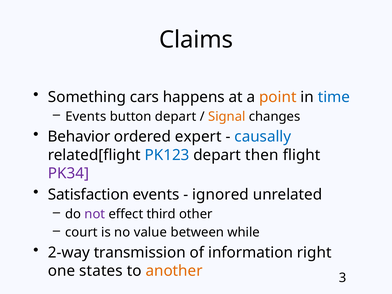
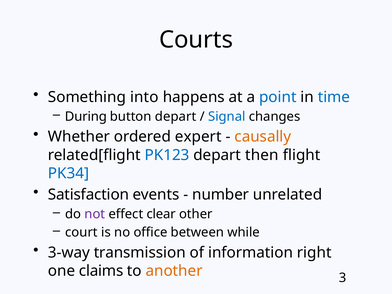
Claims: Claims -> Courts (196, 40)
cars: cars -> into (144, 97)
point colour: orange -> blue (278, 97)
Events: Events -> During (86, 116)
Signal colour: orange -> blue (227, 116)
Behavior: Behavior -> Whether (79, 137)
causally colour: blue -> orange (263, 137)
PK34 colour: purple -> blue (69, 173)
ignored: ignored -> number (221, 195)
third: third -> clear (161, 214)
value: value -> office (150, 232)
2-way: 2-way -> 3-way (69, 253)
states: states -> claims (101, 271)
